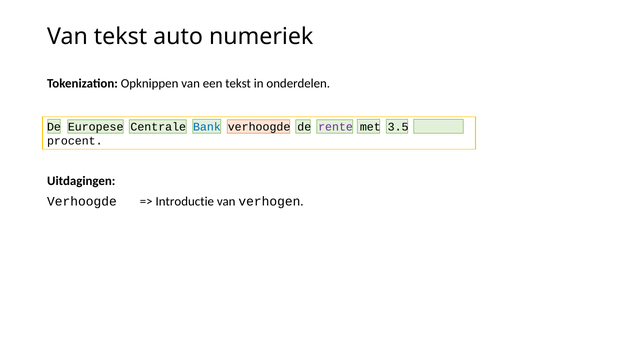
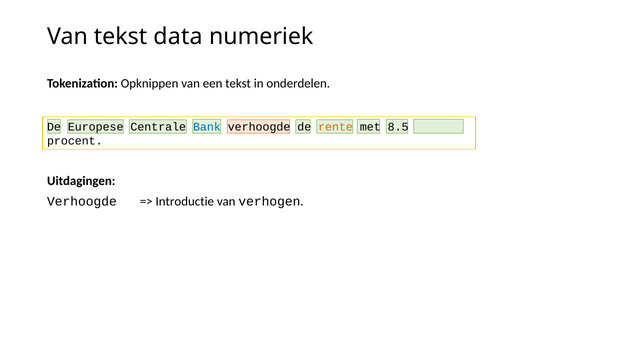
auto: auto -> data (178, 37)
rente colour: purple -> orange (336, 127)
3.5: 3.5 -> 8.5 (398, 127)
